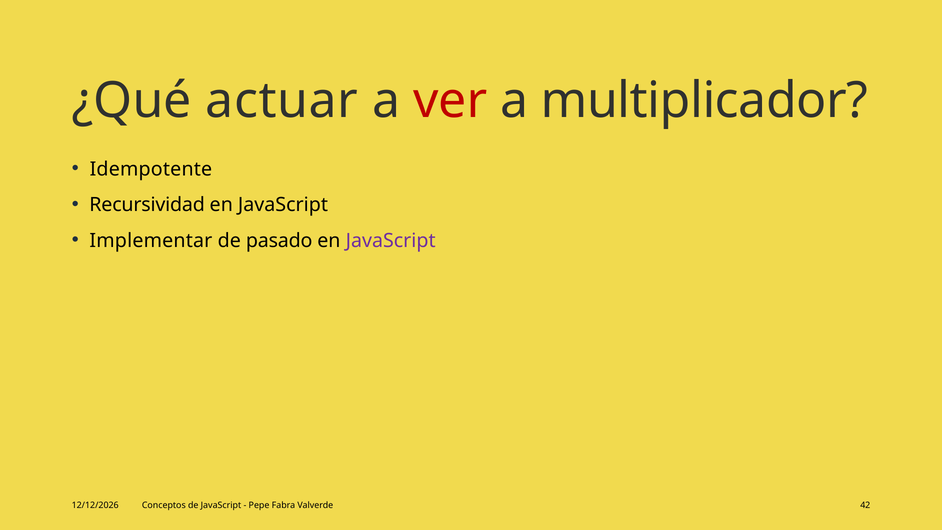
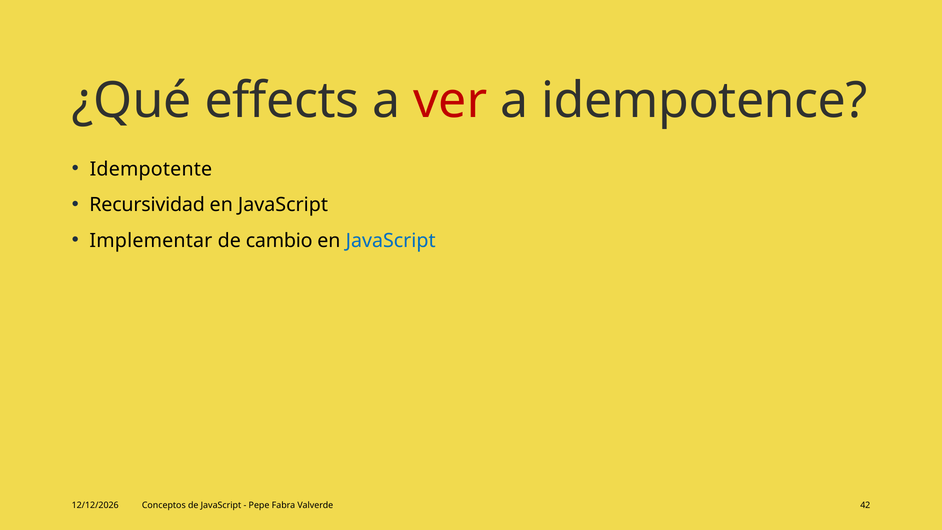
actuar: actuar -> effects (282, 101)
multiplicador: multiplicador -> idempotence (704, 101)
pasado: pasado -> cambio (279, 240)
JavaScript colour: purple -> blue (391, 240)
